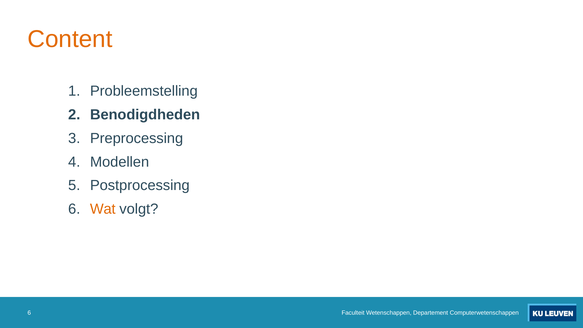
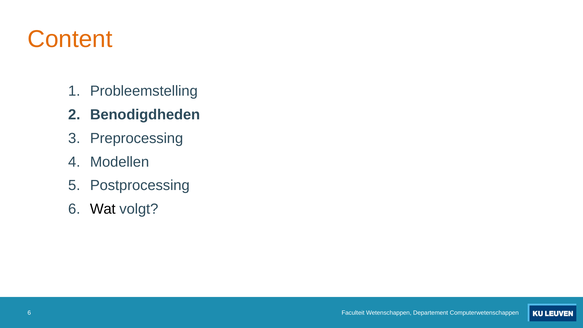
Wat colour: orange -> black (103, 209)
